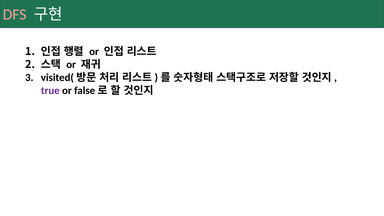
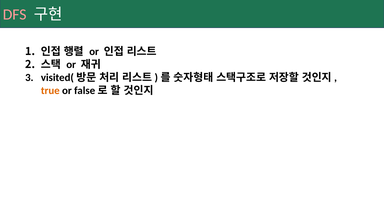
true colour: purple -> orange (50, 91)
